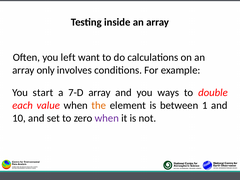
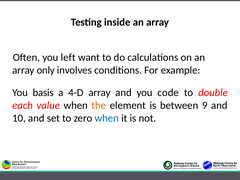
start: start -> basis (43, 93)
7-D: 7-D -> 4-D (76, 93)
ways: ways -> code (168, 93)
1: 1 -> 9 (205, 105)
when colour: purple -> blue (107, 118)
